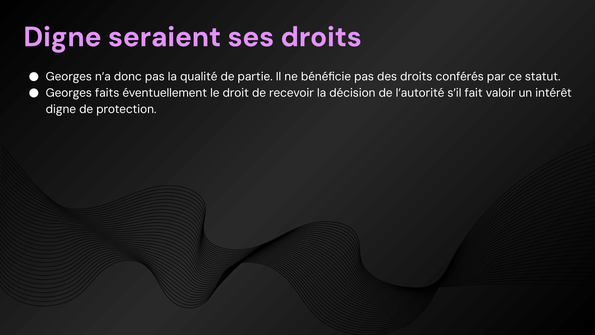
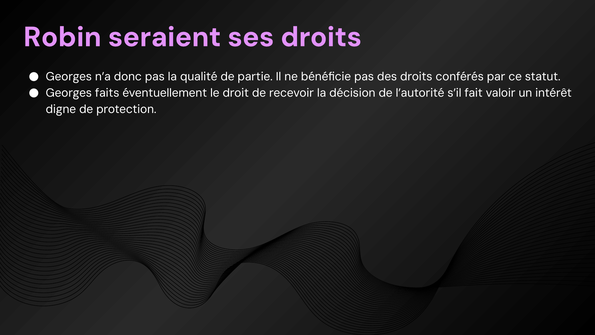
Digne: Digne -> Robin (62, 37)
